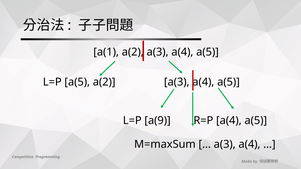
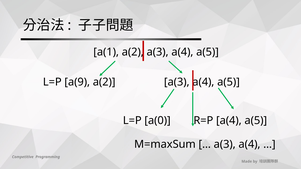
L=P a(5: a(5 -> a(9 (77, 82)
a(9: a(9 -> a(0 (158, 121)
